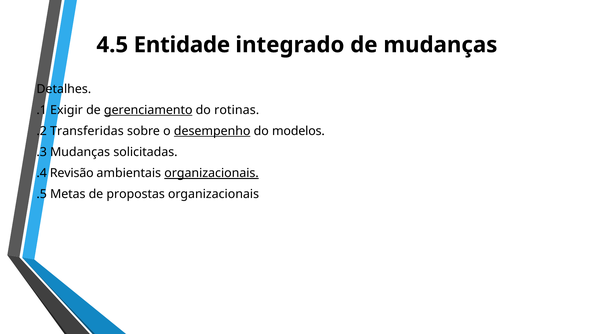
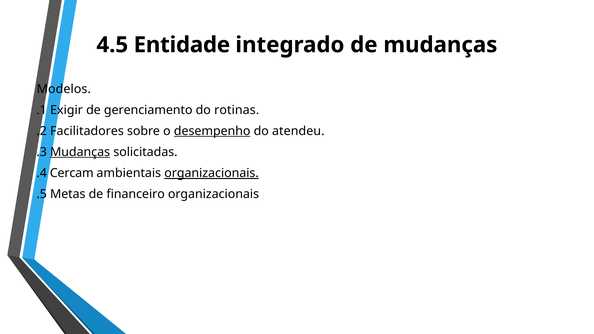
Detalhes: Detalhes -> Modelos (64, 89)
gerenciamento underline: present -> none (148, 110)
Transferidas: Transferidas -> Facilitadores (87, 131)
modelos: modelos -> atendeu (298, 131)
Mudanças underline: none -> present (80, 152)
Revisão: Revisão -> Cercam (72, 173)
propostas: propostas -> financeiro (136, 194)
